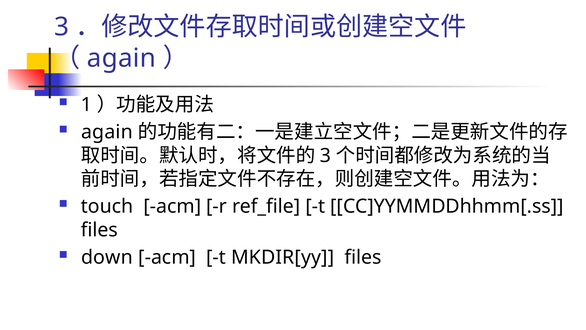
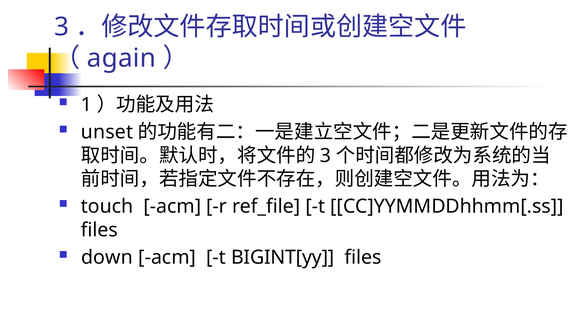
again: again -> unset (107, 132)
MKDIR[yy: MKDIR[yy -> BIGINT[yy (283, 257)
